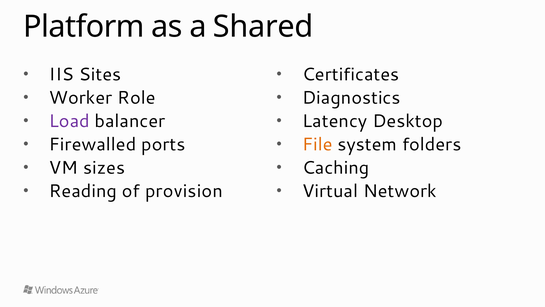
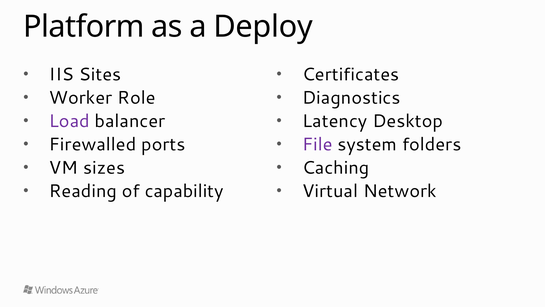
Shared: Shared -> Deploy (263, 27)
File colour: orange -> purple (317, 144)
provision: provision -> capability (184, 191)
